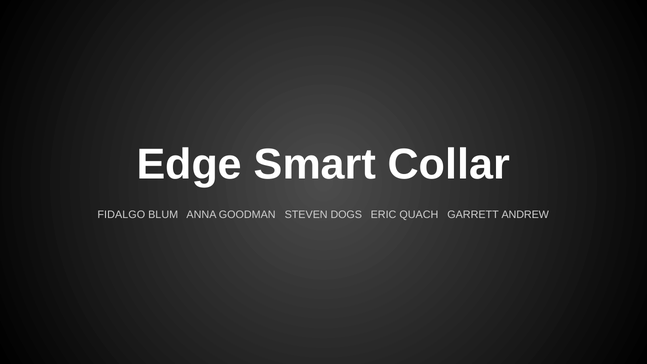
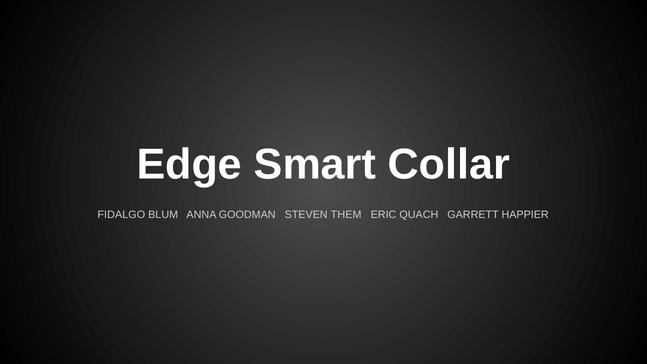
DOGS: DOGS -> THEM (346, 215)
ANDREW: ANDREW -> HAPPIER (525, 215)
